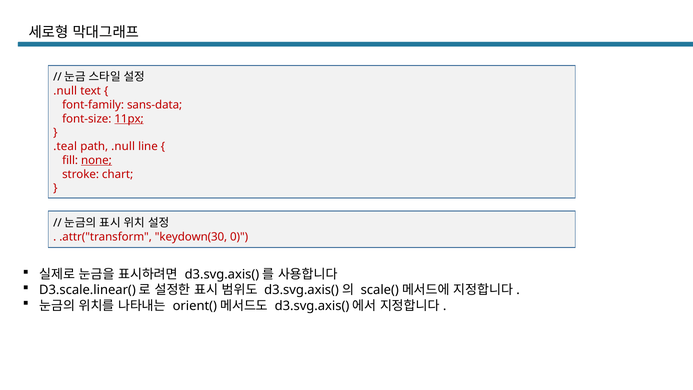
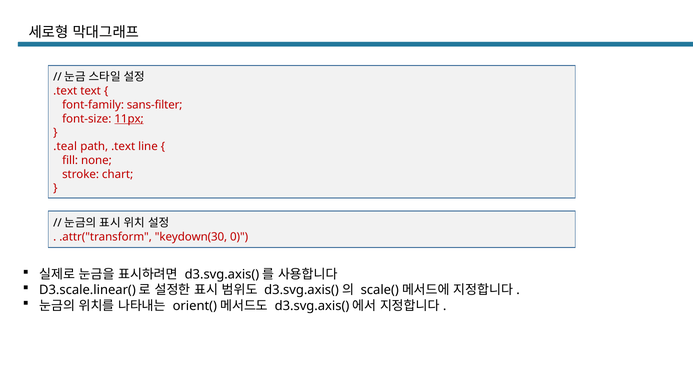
.null: .null -> .text (65, 91)
sans-data: sans-data -> sans-filter (155, 105)
path .null: .null -> .text (123, 146)
none underline: present -> none (96, 160)
